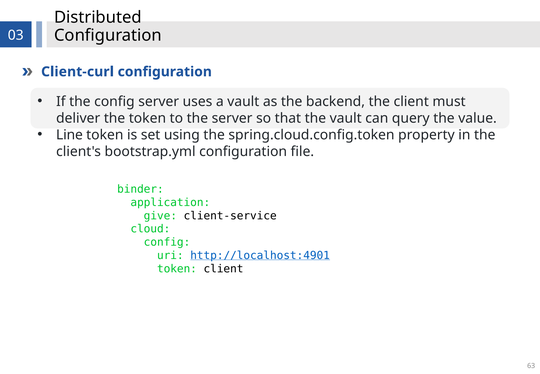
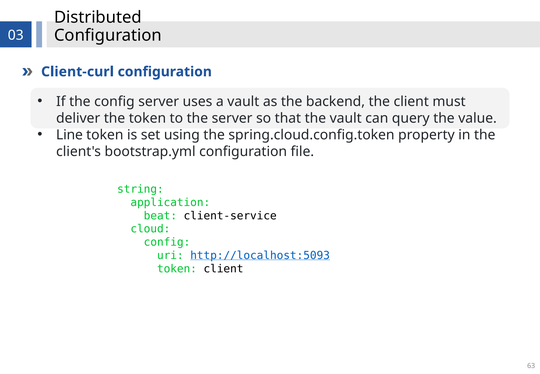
binder: binder -> string (140, 189)
give: give -> beat (160, 216)
http://localhost:4901: http://localhost:4901 -> http://localhost:5093 (260, 255)
